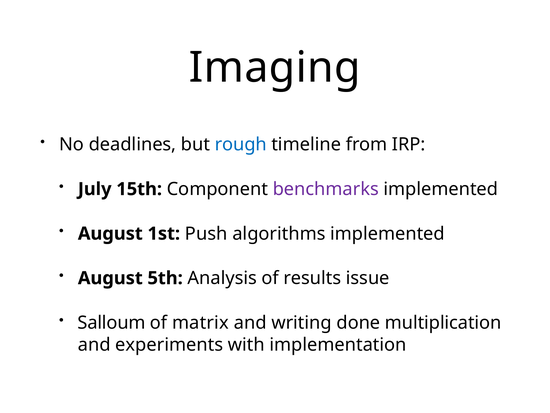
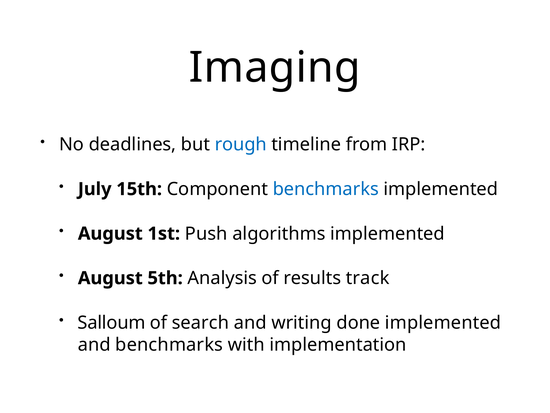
benchmarks colour: purple -> blue (326, 189)
issue: issue -> track (368, 278)
matrix: matrix -> search (200, 322)
done multiplication: multiplication -> implemented (443, 322)
and experiments: experiments -> benchmarks (169, 344)
